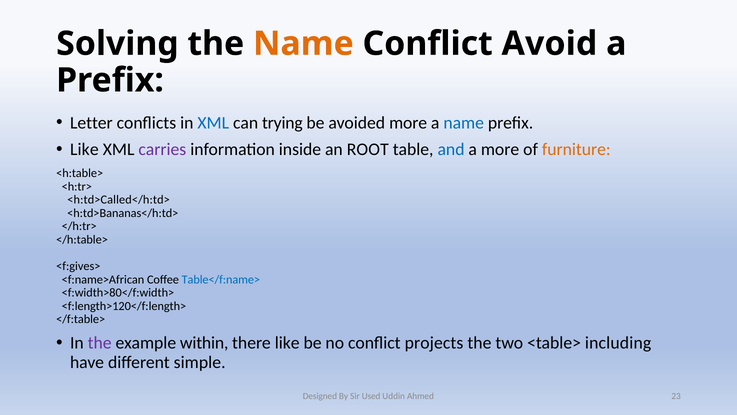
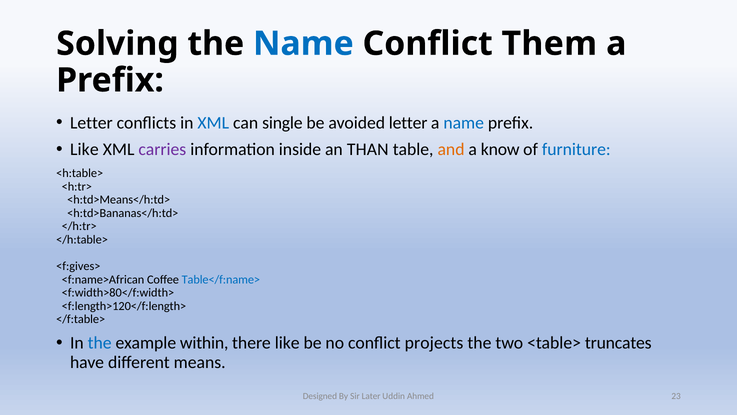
Name colour: orange -> blue (303, 44)
Avoid: Avoid -> Them (549, 44)
trying: trying -> single (282, 123)
avoided more: more -> letter (408, 123)
ROOT: ROOT -> THAN (368, 149)
and colour: blue -> orange (451, 149)
a more: more -> know (500, 149)
furniture colour: orange -> blue (576, 149)
<h:td>Called</h:td>: <h:td>Called</h:td> -> <h:td>Means</h:td> (119, 200)
the colour: purple -> blue (100, 343)
including: including -> truncates (618, 343)
simple: simple -> means (200, 362)
Used: Used -> Later (371, 396)
